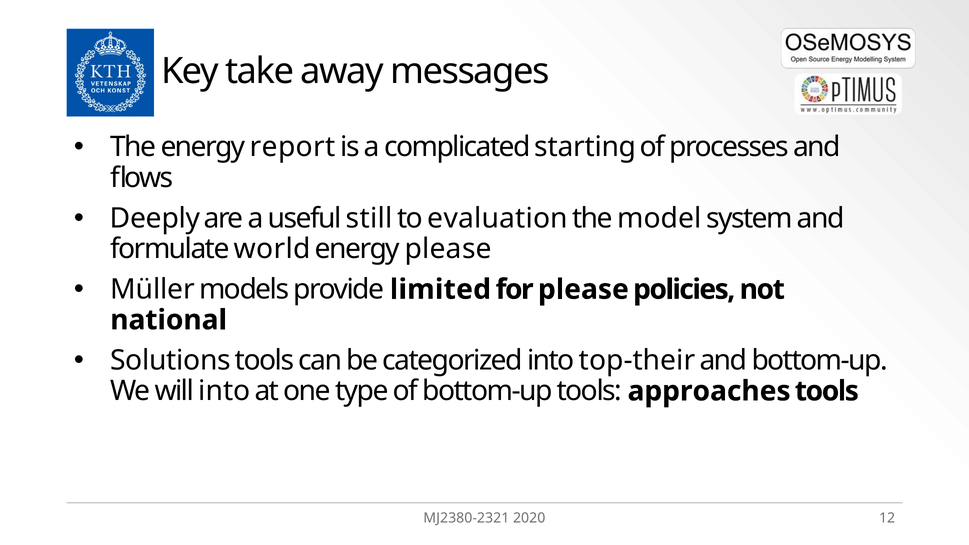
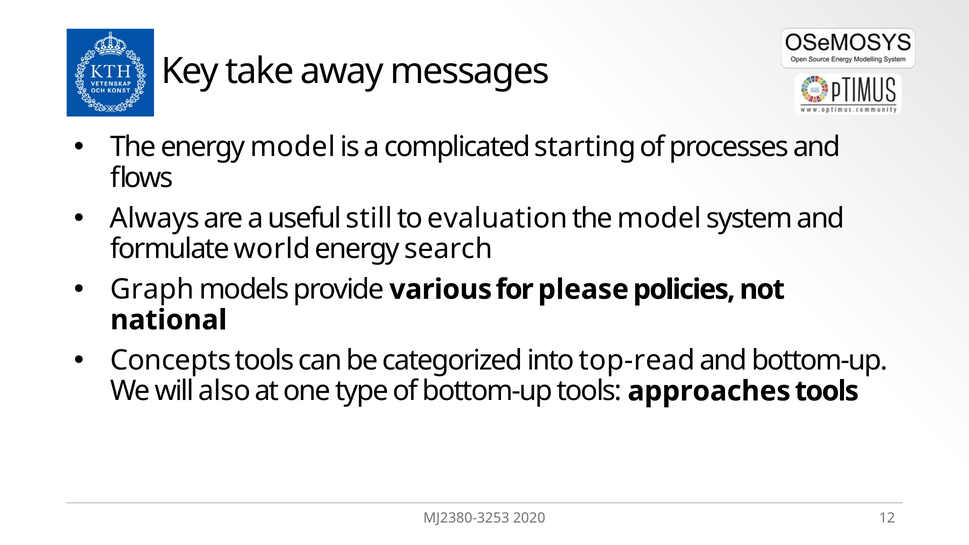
energy report: report -> model (293, 147)
Deeply: Deeply -> Always (155, 218)
energy please: please -> search (448, 249)
Müller: Müller -> Graph (152, 289)
limited: limited -> various (441, 289)
Solutions: Solutions -> Concepts (171, 361)
top-their: top-their -> top-read (637, 361)
will into: into -> also (224, 391)
MJ2380-2321: MJ2380-2321 -> MJ2380-3253 (466, 518)
